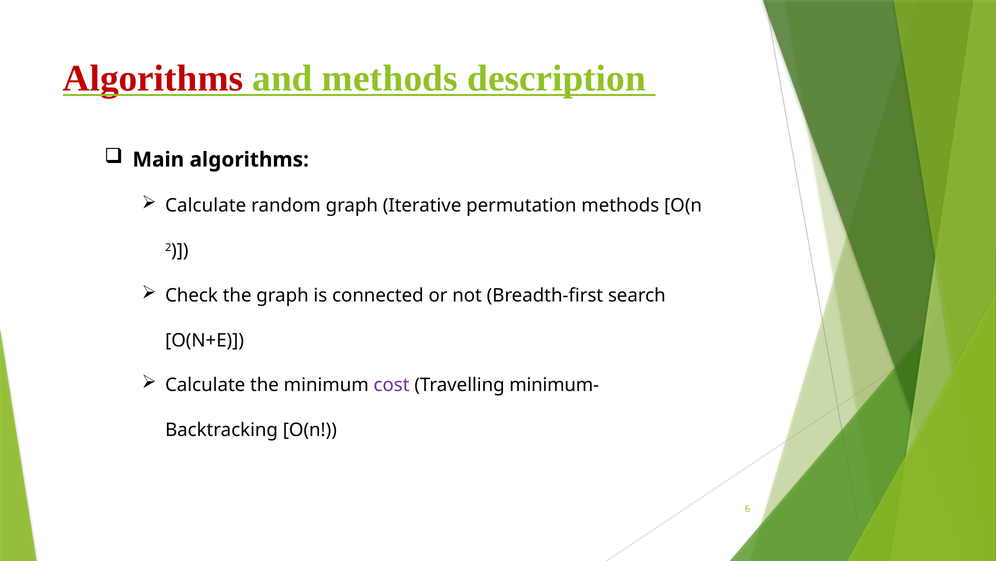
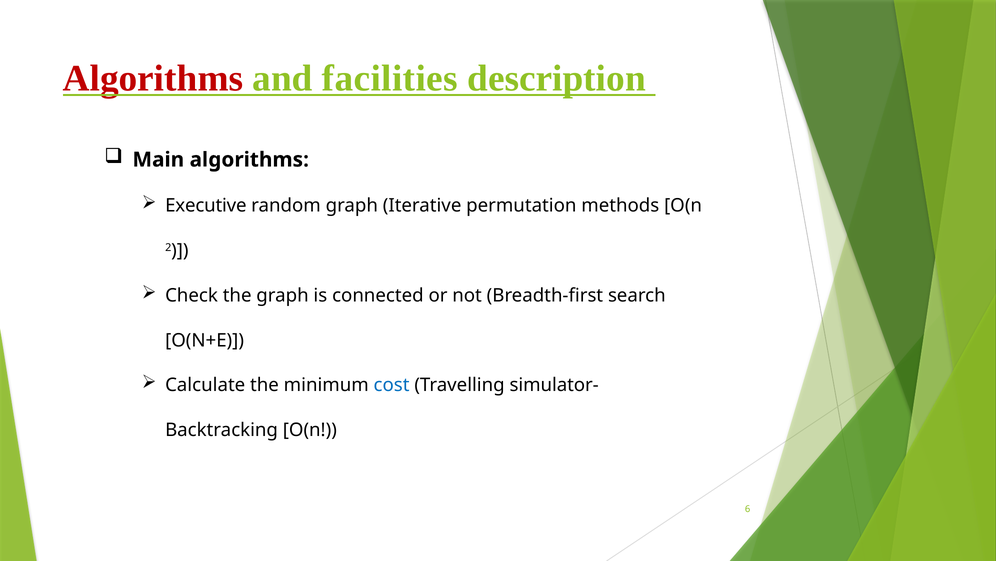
and methods: methods -> facilities (390, 79)
Calculate: Calculate -> Executive (206, 205)
cost colour: purple -> blue (392, 385)
minimum-: minimum- -> simulator- (554, 385)
